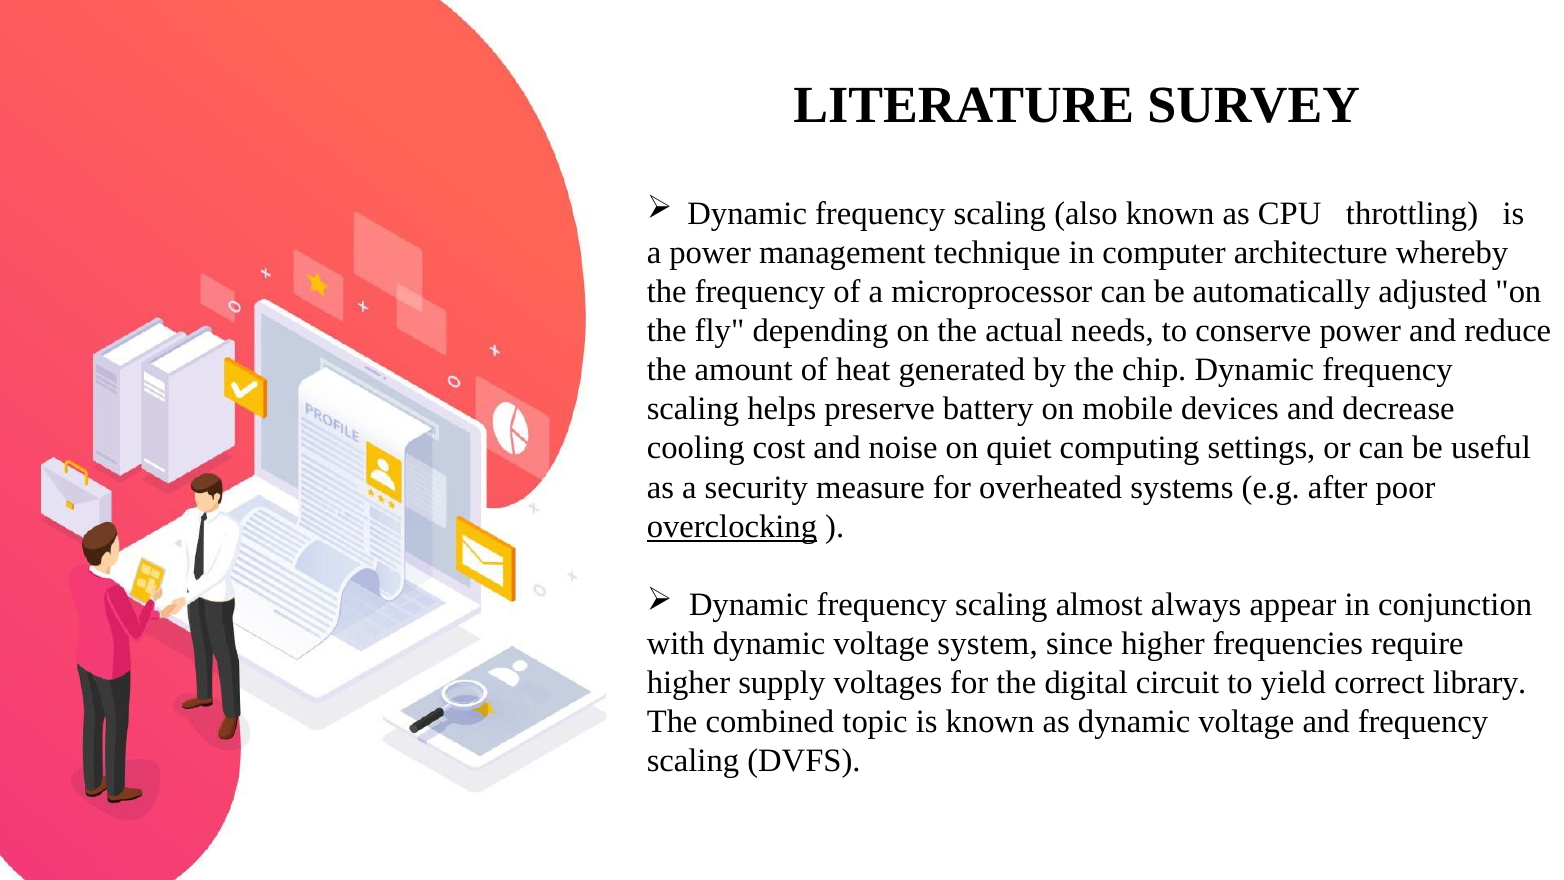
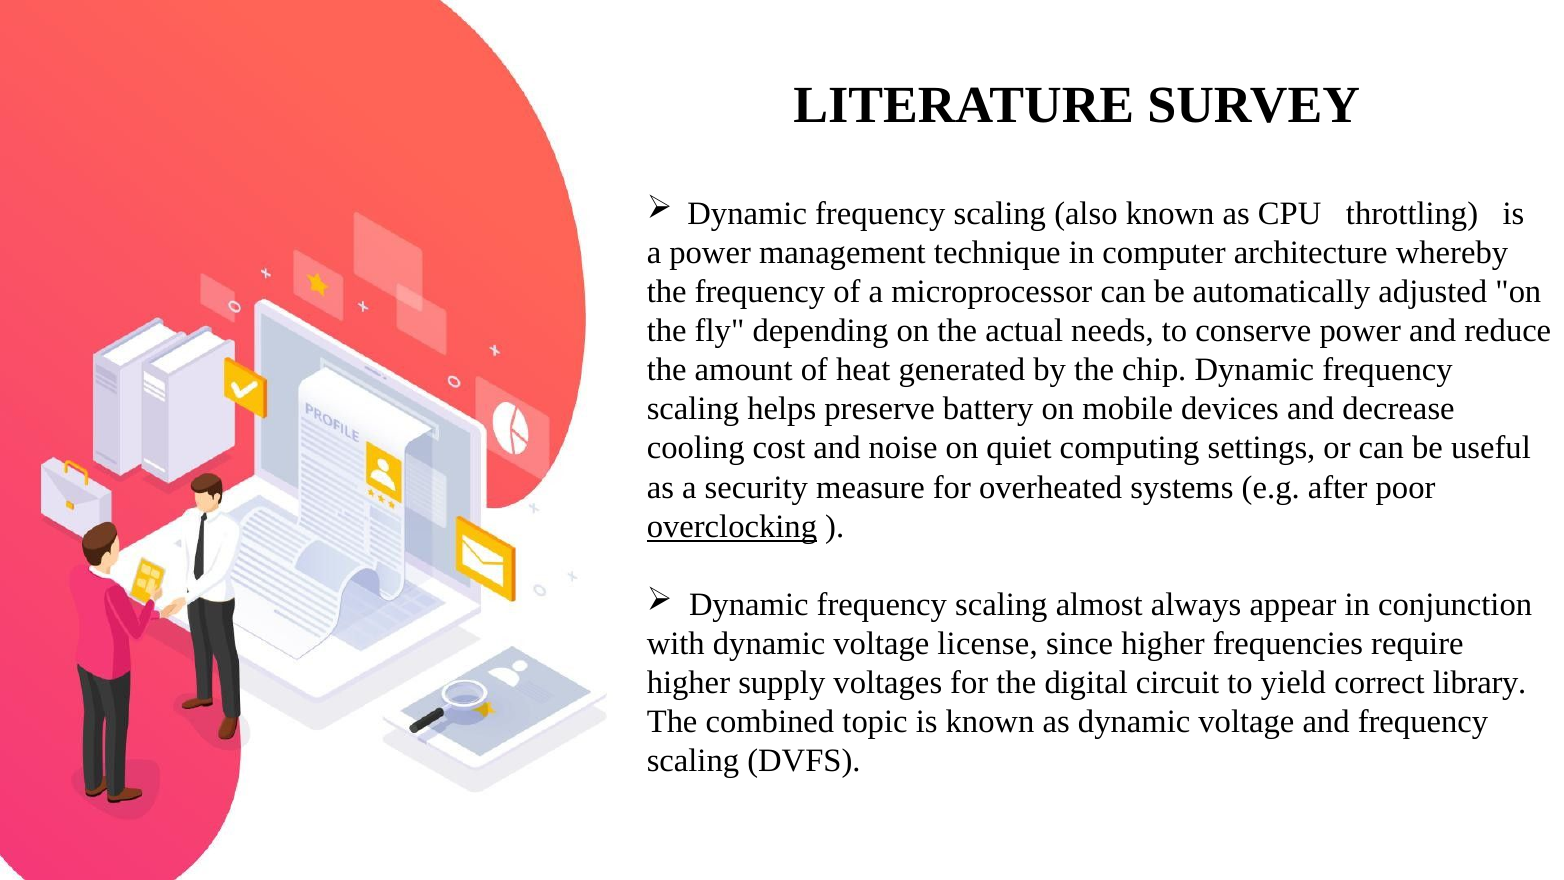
system: system -> license (988, 644)
